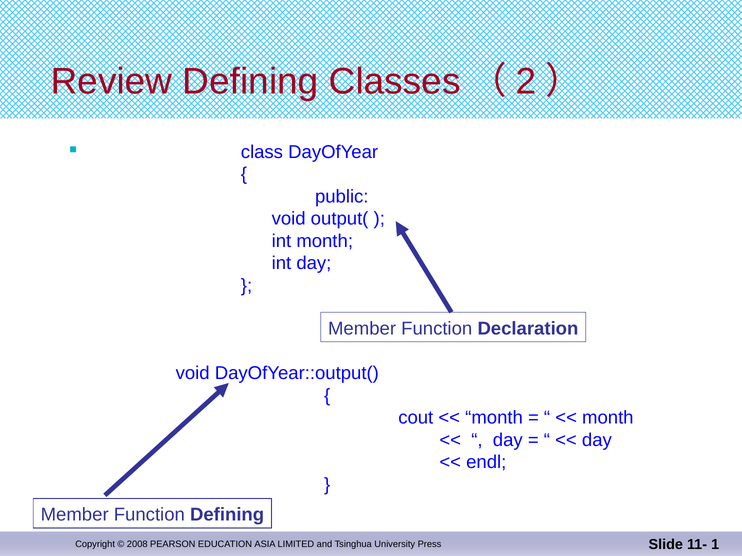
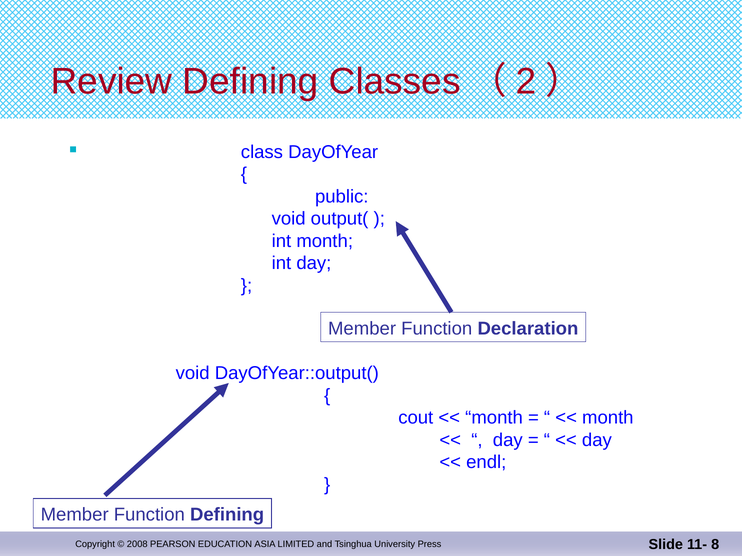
1: 1 -> 8 (715, 545)
